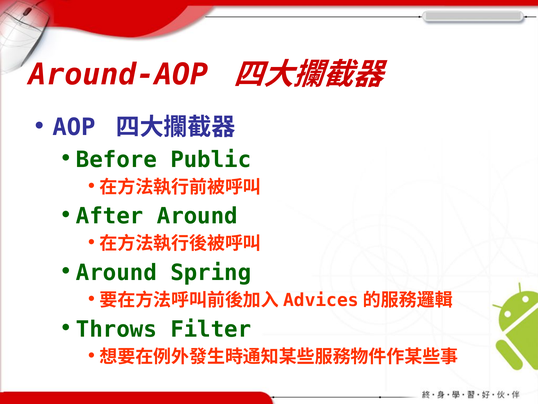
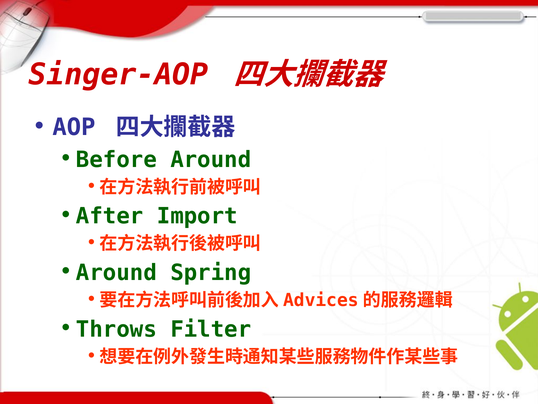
Around-AOP: Around-AOP -> Singer-AOP (118, 75)
Before Public: Public -> Around (211, 159)
After Around: Around -> Import (197, 216)
